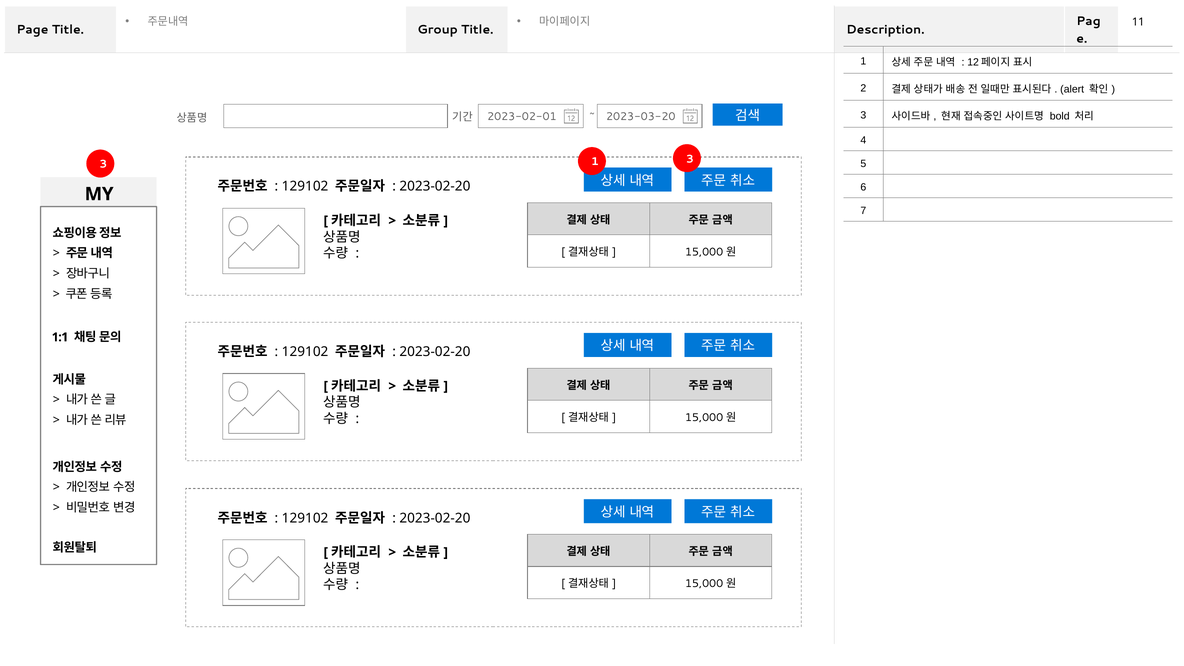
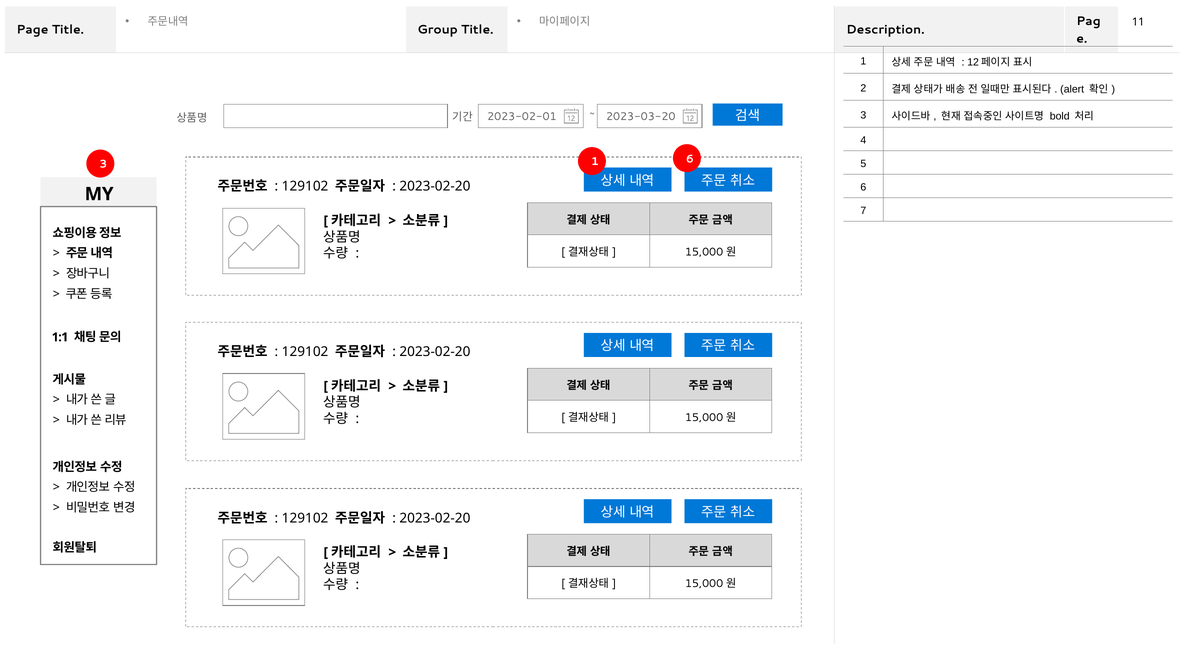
1 3: 3 -> 6 (690, 159)
